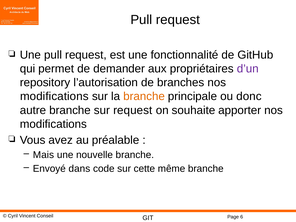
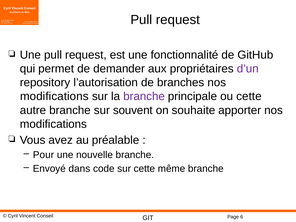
branche colour: orange -> purple (144, 96)
ou donc: donc -> cette (249, 96)
sur request: request -> souvent (133, 110)
Mais: Mais -> Pour (43, 155)
